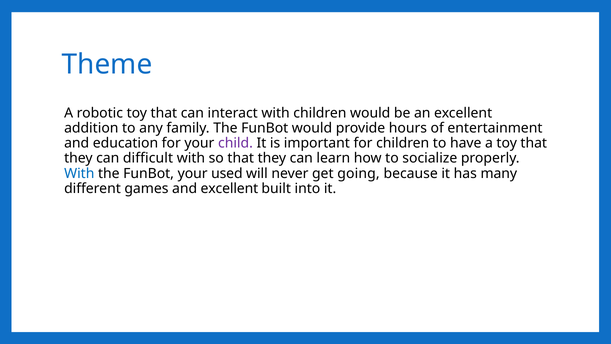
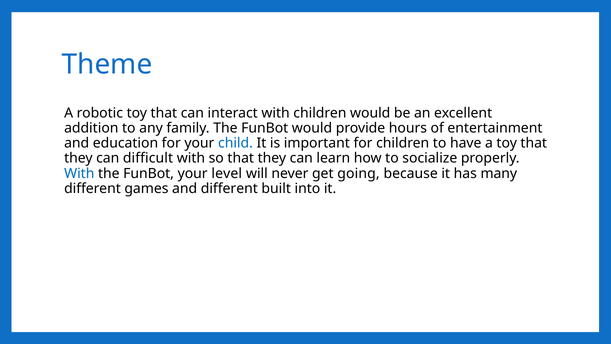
child colour: purple -> blue (235, 143)
used: used -> level (227, 173)
and excellent: excellent -> different (229, 188)
